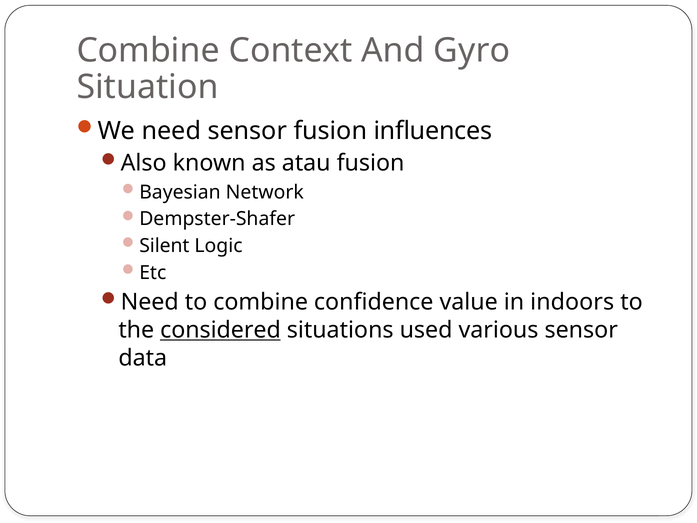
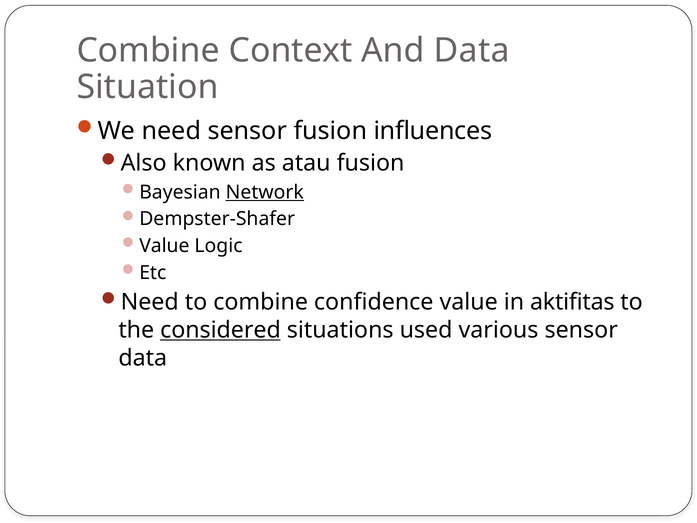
And Gyro: Gyro -> Data (472, 51)
Network underline: none -> present (265, 192)
Silent: Silent -> Value (164, 246)
indoors: indoors -> aktifitas (572, 302)
